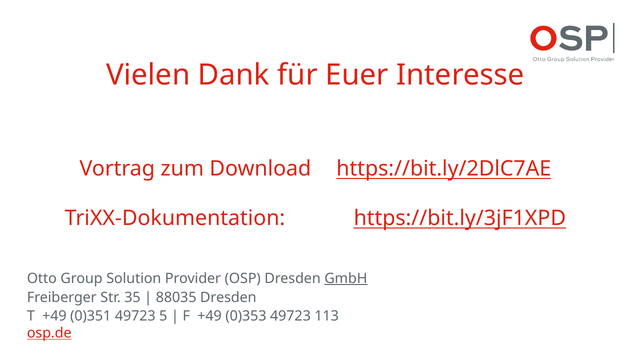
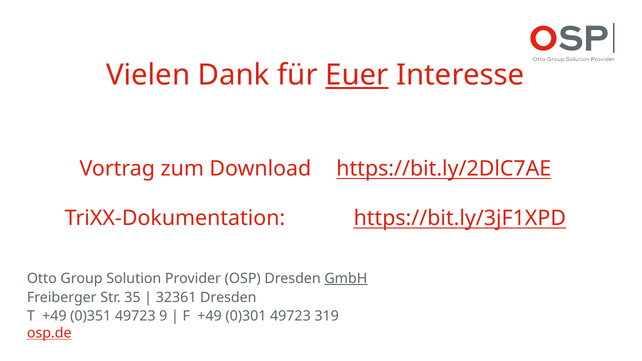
Euer underline: none -> present (357, 75)
88035: 88035 -> 32361 (176, 297)
5: 5 -> 9 (163, 316)
0)353: 0)353 -> 0)301 (246, 316)
113: 113 -> 319 (327, 316)
